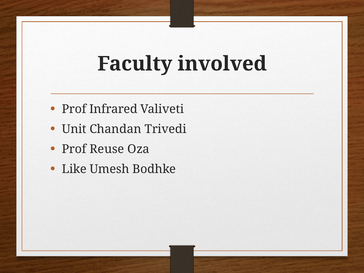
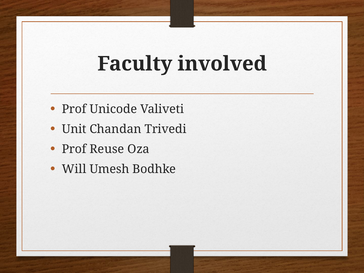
Infrared: Infrared -> Unicode (113, 109)
Like: Like -> Will (74, 169)
